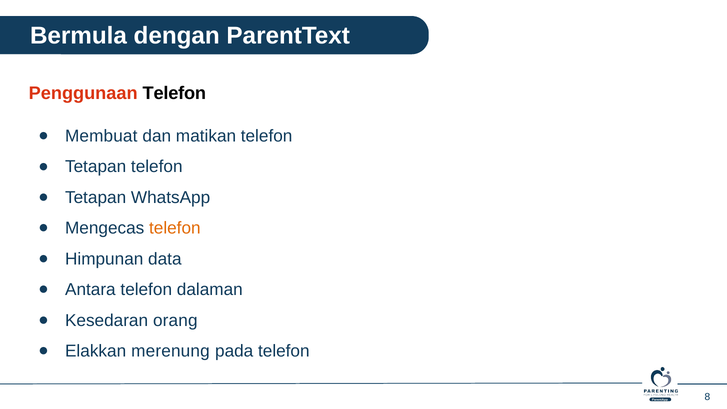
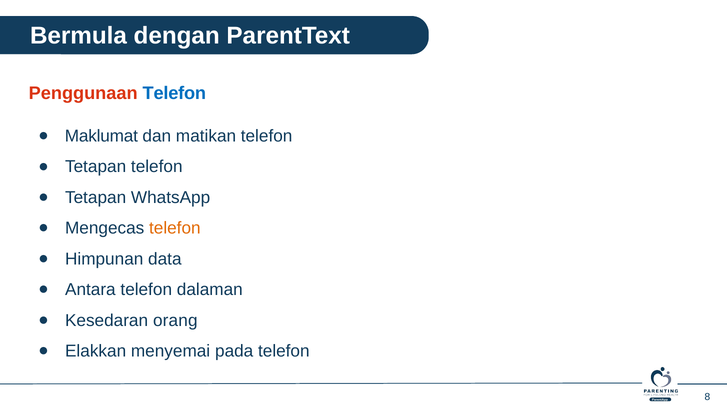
Telefon colour: black -> blue (174, 93)
Membuat: Membuat -> Maklumat (101, 136)
merenung: merenung -> menyemai (171, 351)
